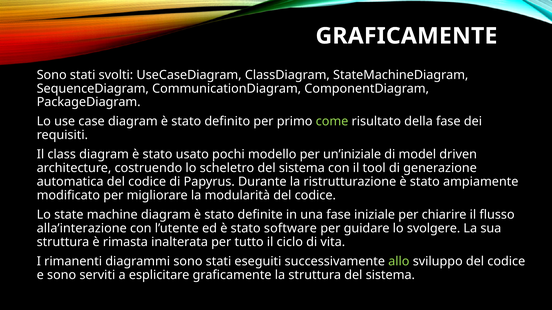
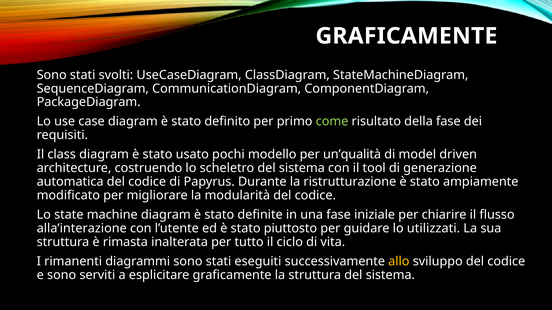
un’iniziale: un’iniziale -> un’qualità (352, 155)
software: software -> piuttosto (290, 229)
svolgere: svolgere -> utilizzati (433, 229)
allo colour: light green -> yellow (399, 262)
